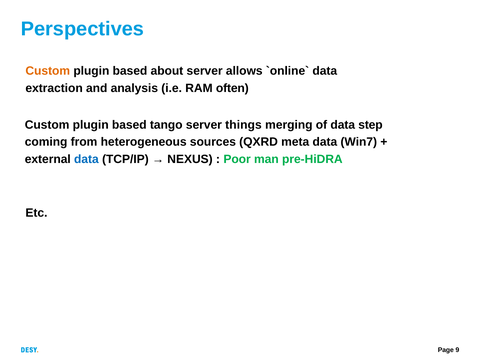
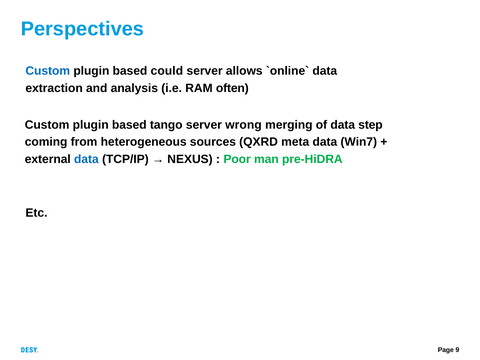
Custom colour: orange -> blue (48, 71)
about: about -> could (167, 71)
things: things -> wrong (243, 125)
